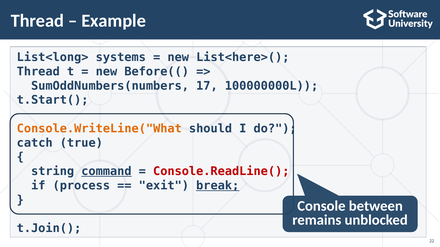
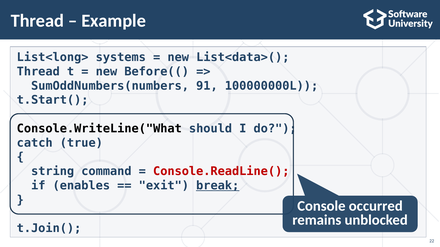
List<here>(: List<here>( -> List<data>( (243, 57)
17: 17 -> 91 (207, 86)
Console.WriteLine("What colour: orange -> black (99, 129)
command underline: present -> none (106, 172)
process: process -> enables (81, 186)
between: between -> occurred (376, 207)
